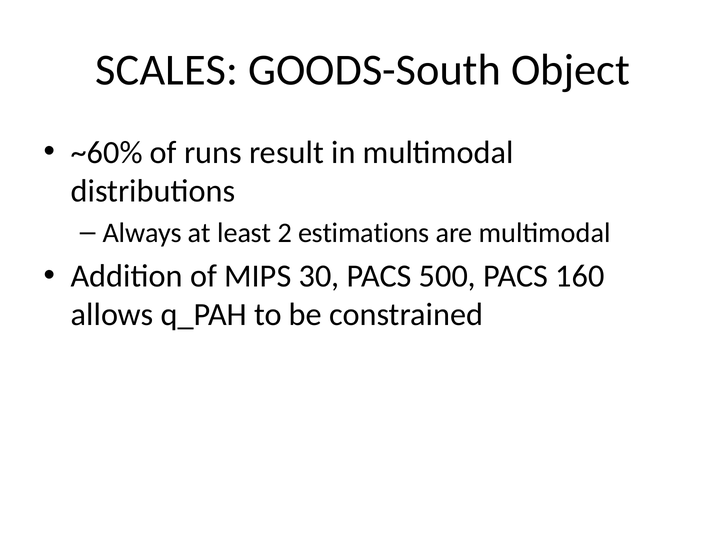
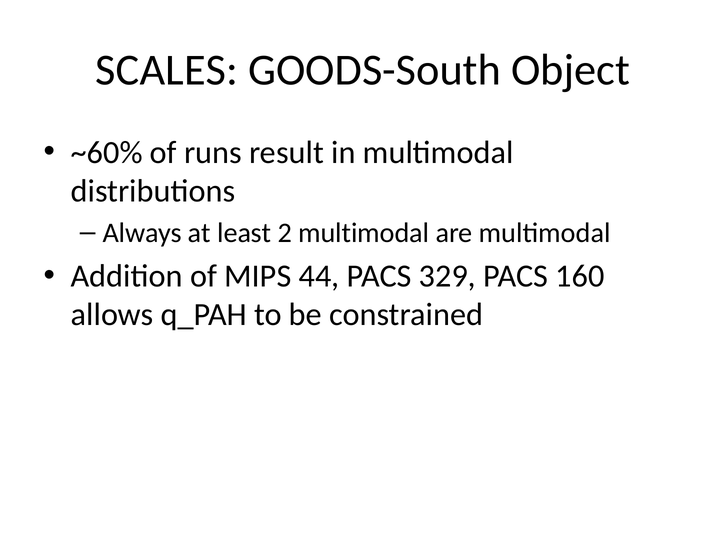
2 estimations: estimations -> multimodal (364, 233)
30: 30 -> 44 (319, 276)
500: 500 -> 329 (447, 276)
